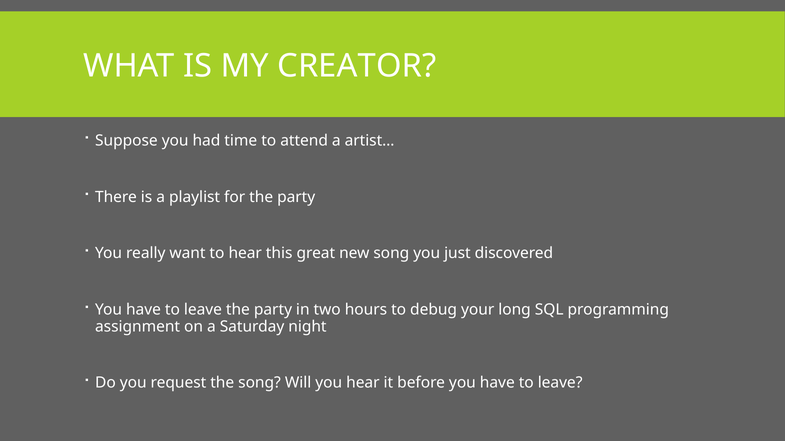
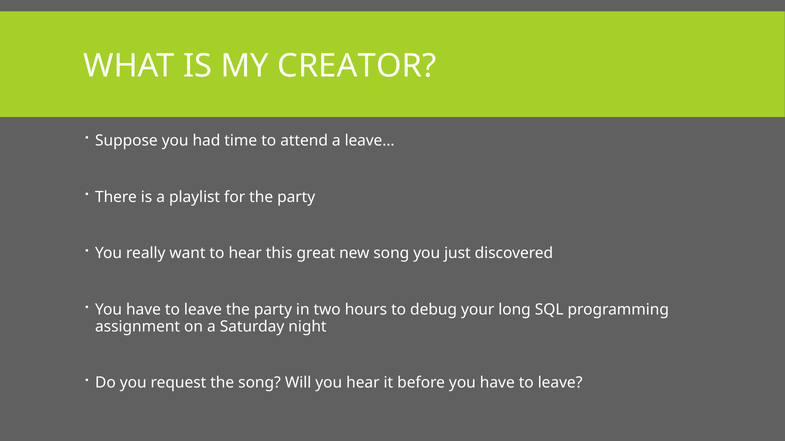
artist…: artist… -> leave… (370, 141)
